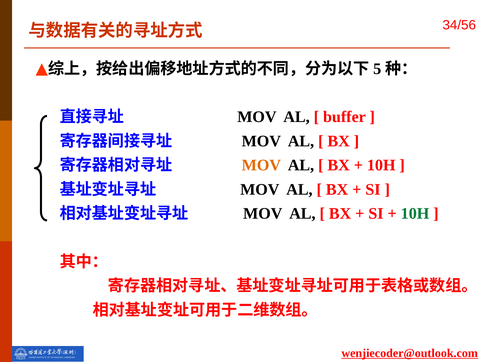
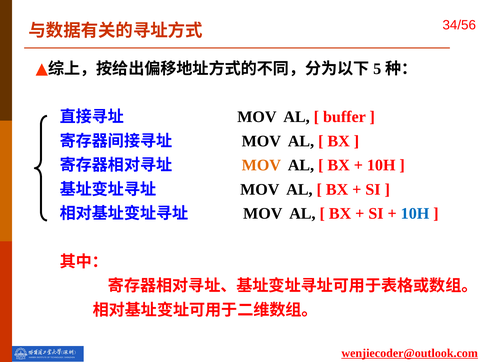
10H colour: green -> blue (415, 213)
